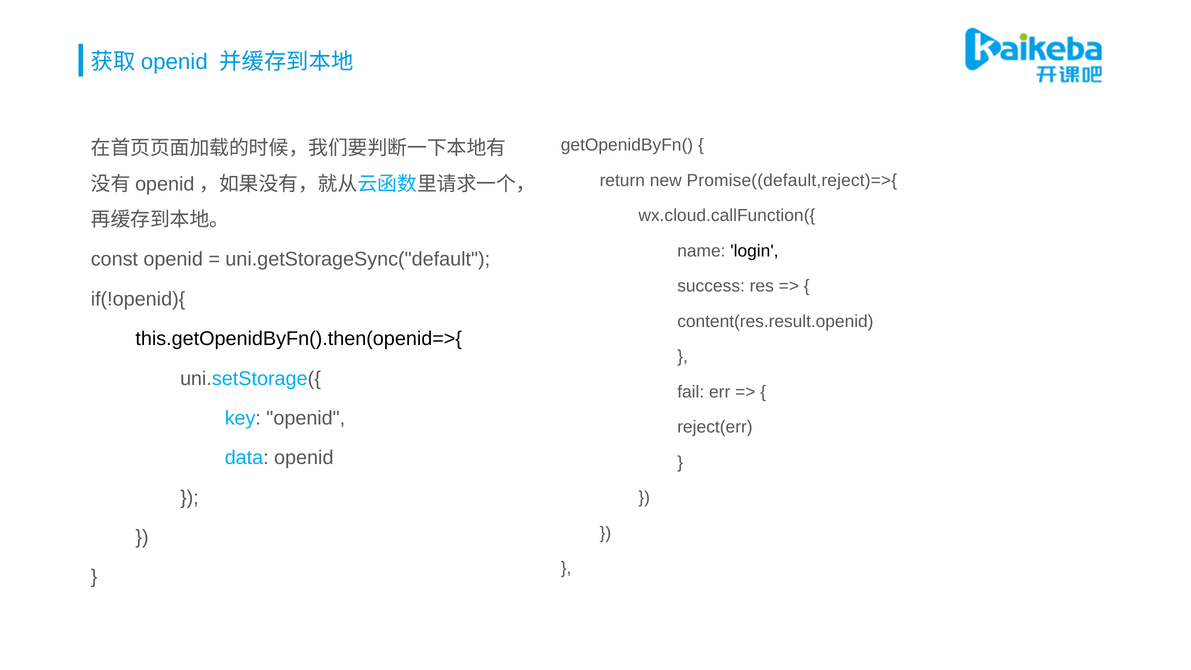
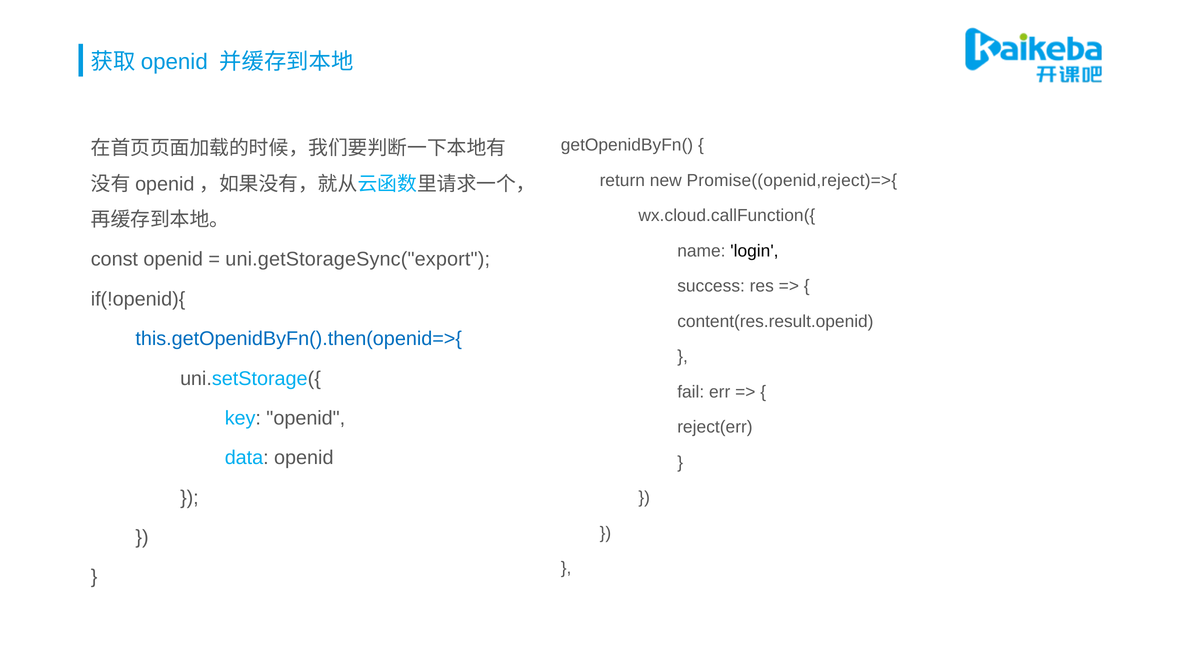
Promise((default,reject)=>{: Promise((default,reject)=>{ -> Promise((openid,reject)=>{ (792, 180)
uni.getStorageSync("default: uni.getStorageSync("default -> uni.getStorageSync("export (358, 259)
this.getOpenidByFn().then(openid=>{ colour: black -> blue (299, 339)
